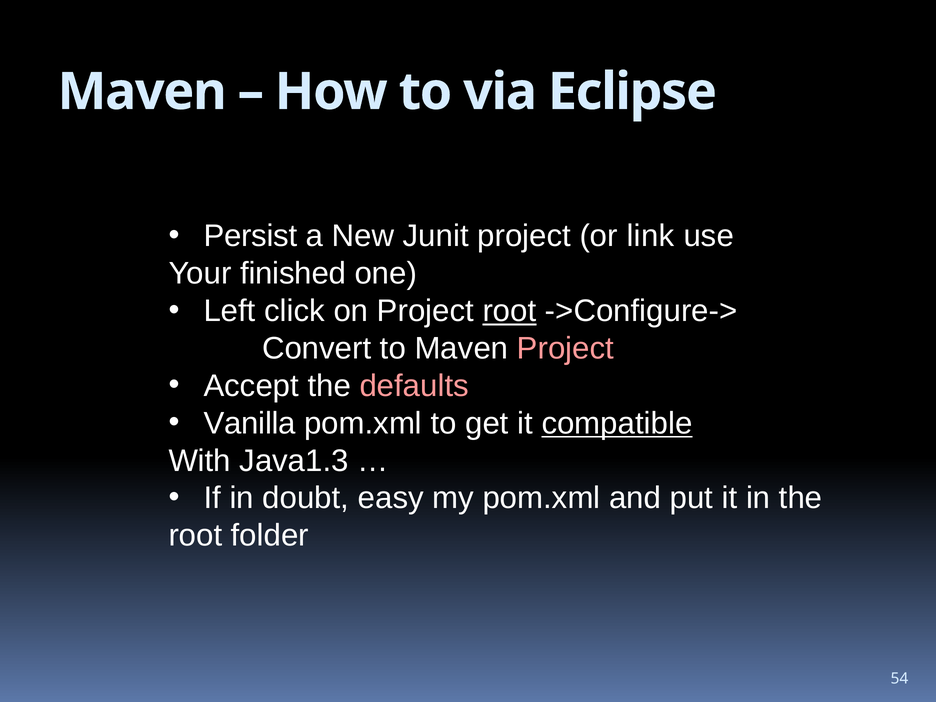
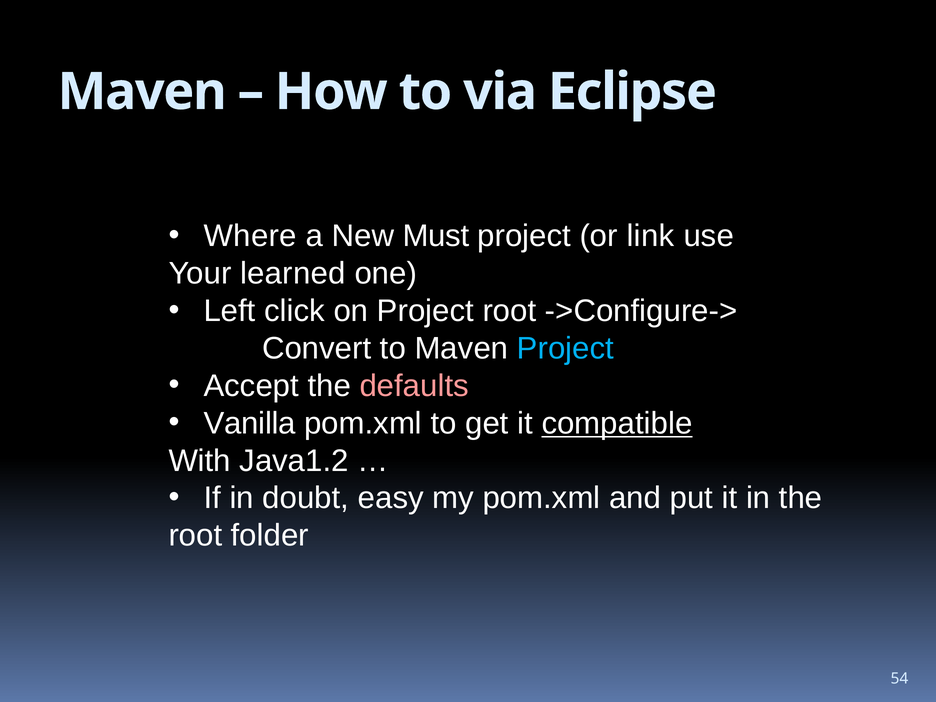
Persist: Persist -> Where (250, 236)
Junit: Junit -> Must (436, 236)
finished: finished -> learned (293, 274)
root underline: present -> none (509, 311)
Project colour: pink -> light blue (565, 348)
Java1.3: Java1.3 -> Java1.2 (294, 461)
